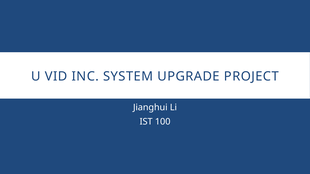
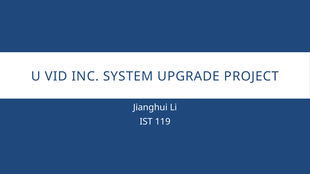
100: 100 -> 119 (163, 122)
